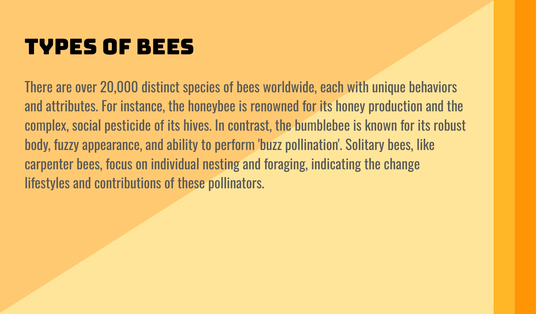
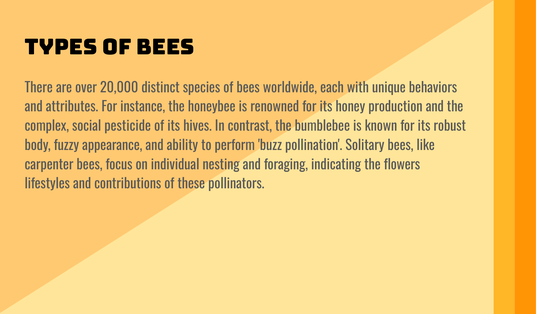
change: change -> flowers (402, 165)
